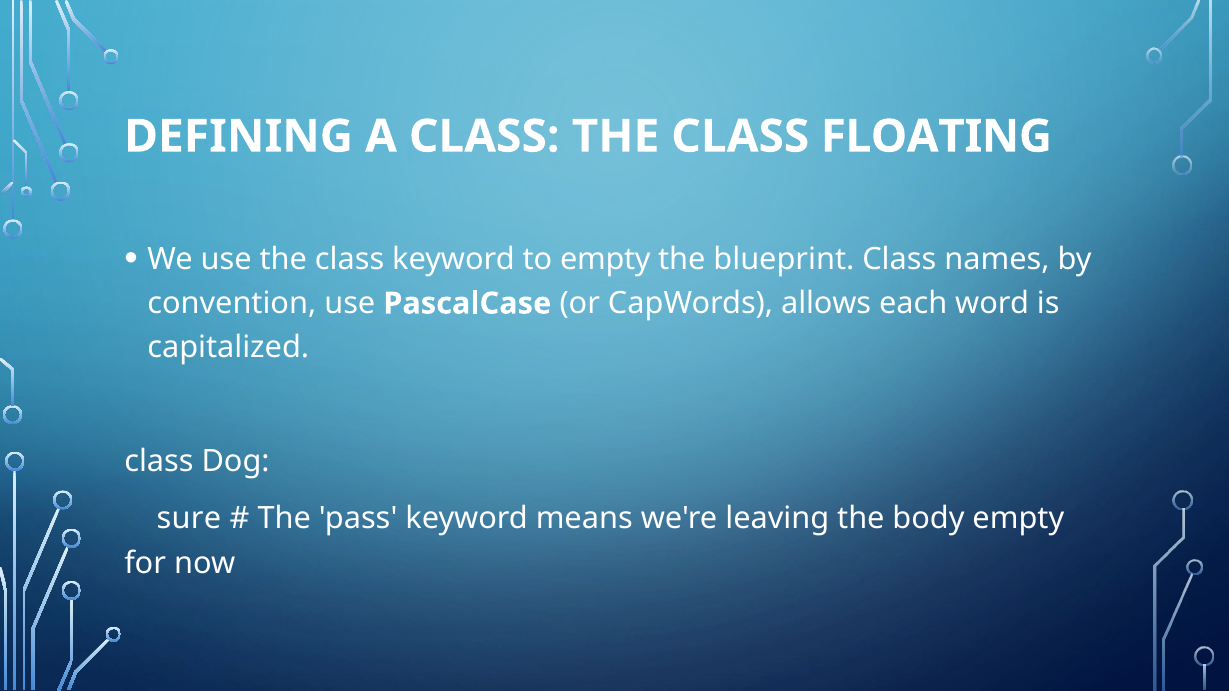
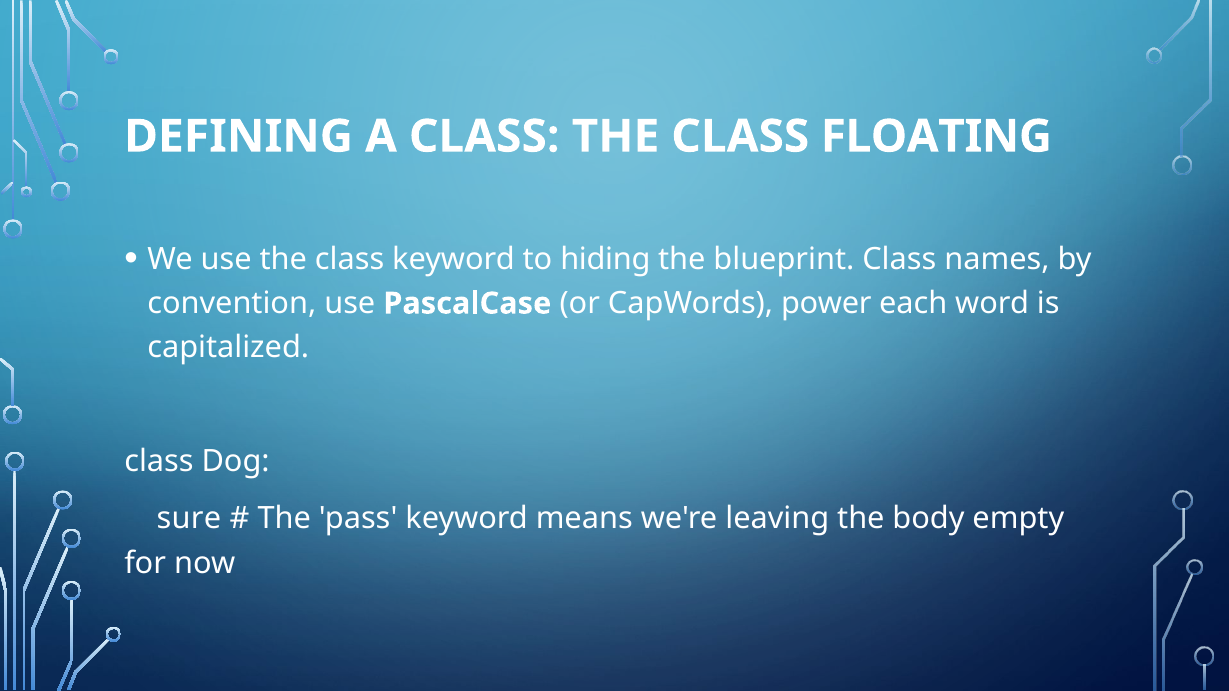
to empty: empty -> hiding (605, 259)
allows: allows -> power (826, 304)
